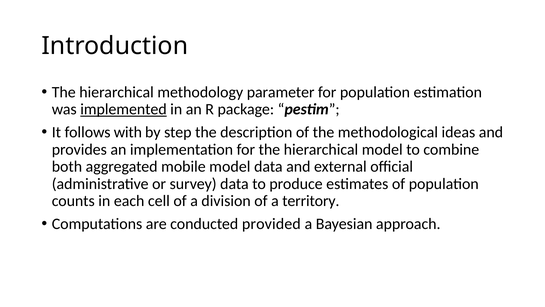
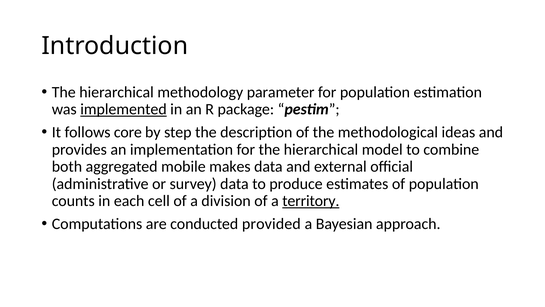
with: with -> core (128, 132)
mobile model: model -> makes (230, 166)
territory underline: none -> present (311, 201)
